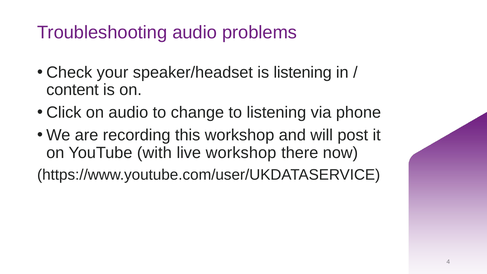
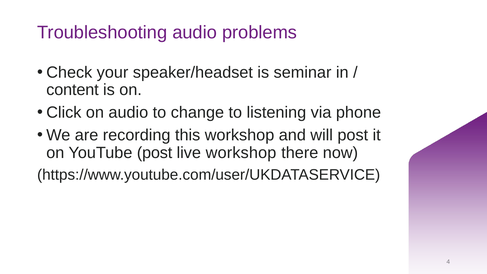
is listening: listening -> seminar (303, 72)
YouTube with: with -> post (155, 153)
